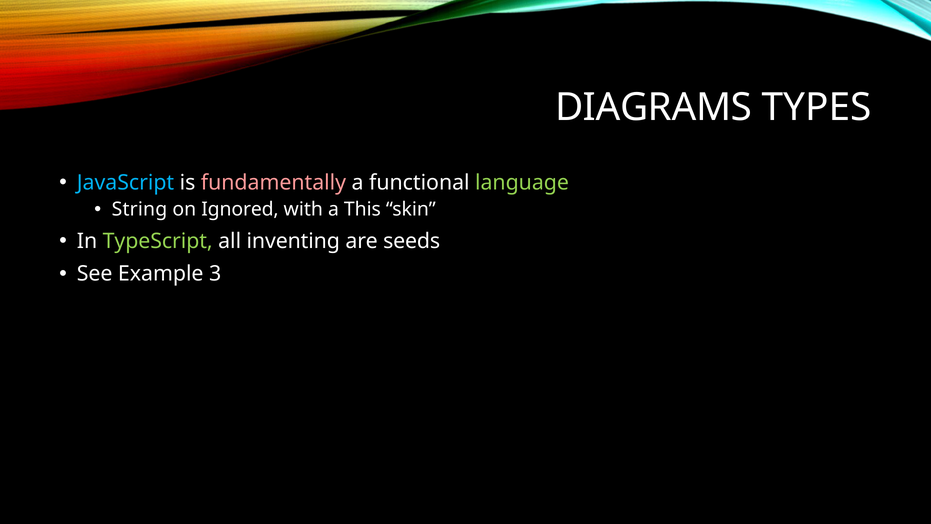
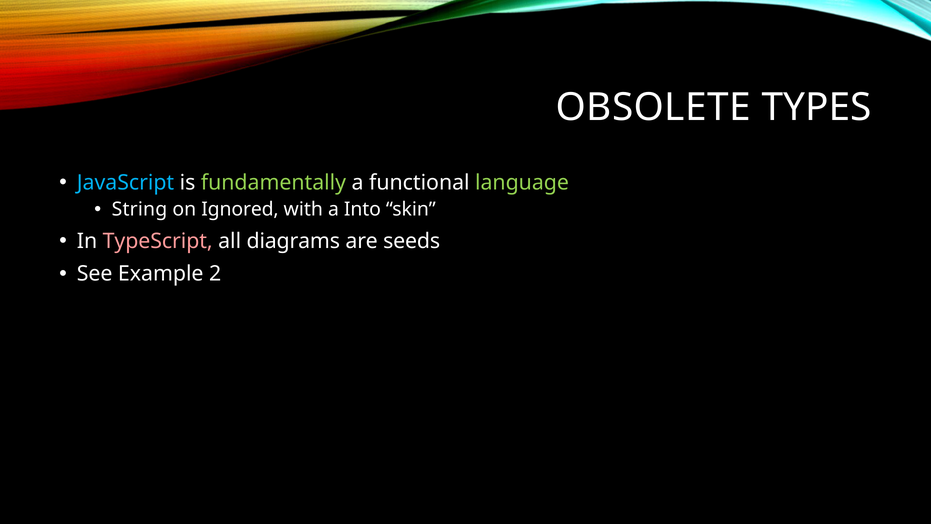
DIAGRAMS: DIAGRAMS -> OBSOLETE (653, 107)
fundamentally colour: pink -> light green (273, 182)
This: This -> Into (362, 209)
TypeScript colour: light green -> pink (158, 241)
inventing: inventing -> diagrams (293, 241)
3: 3 -> 2 (215, 274)
